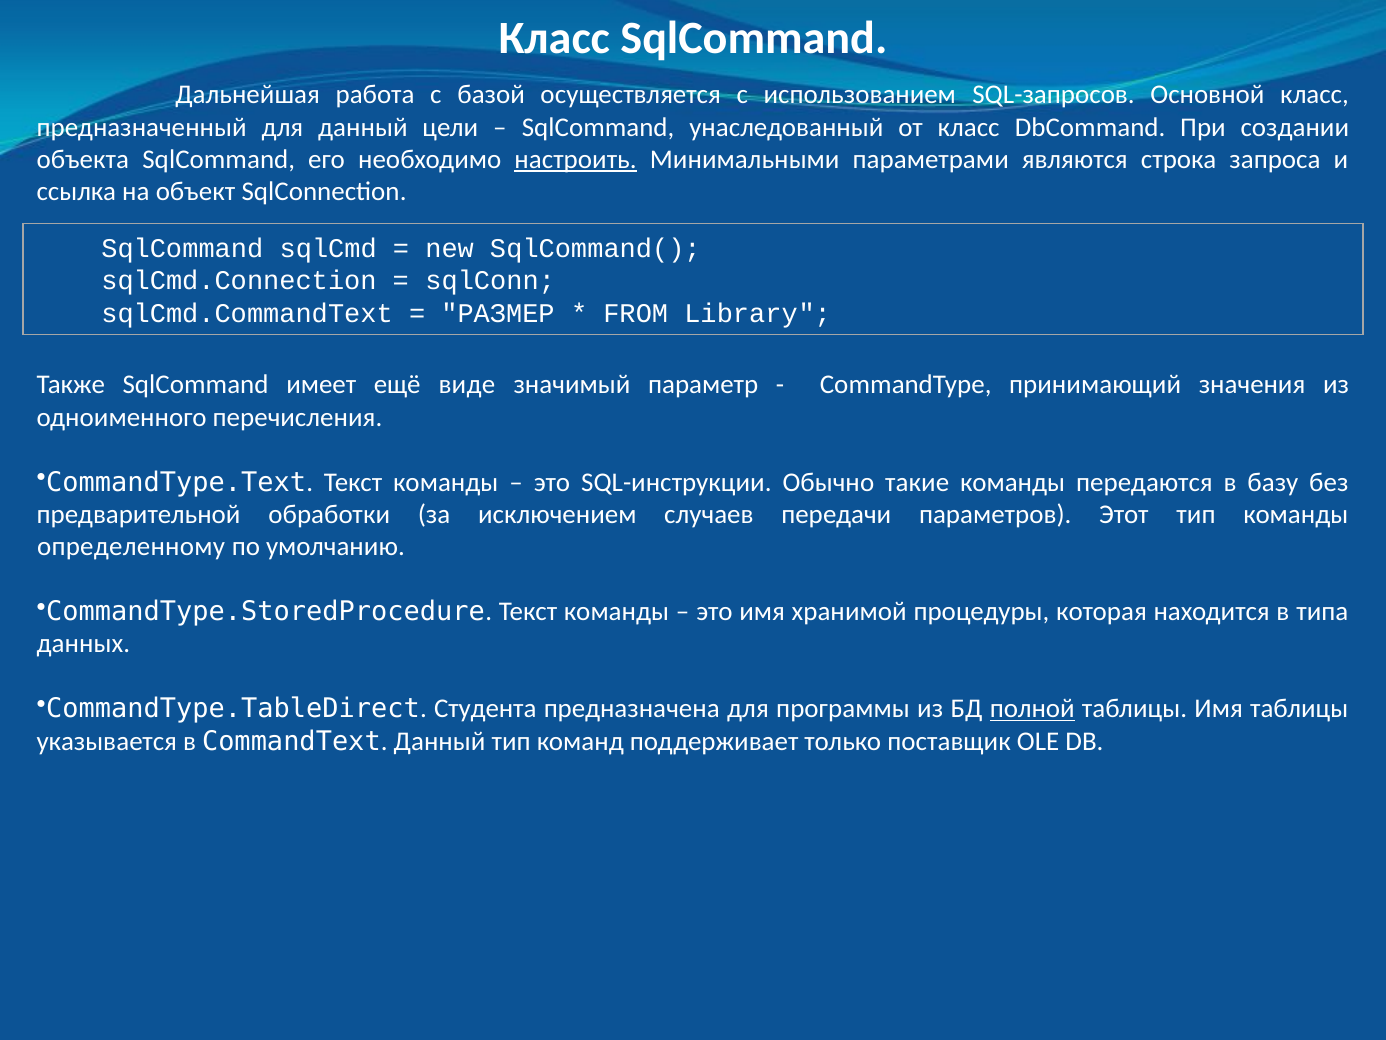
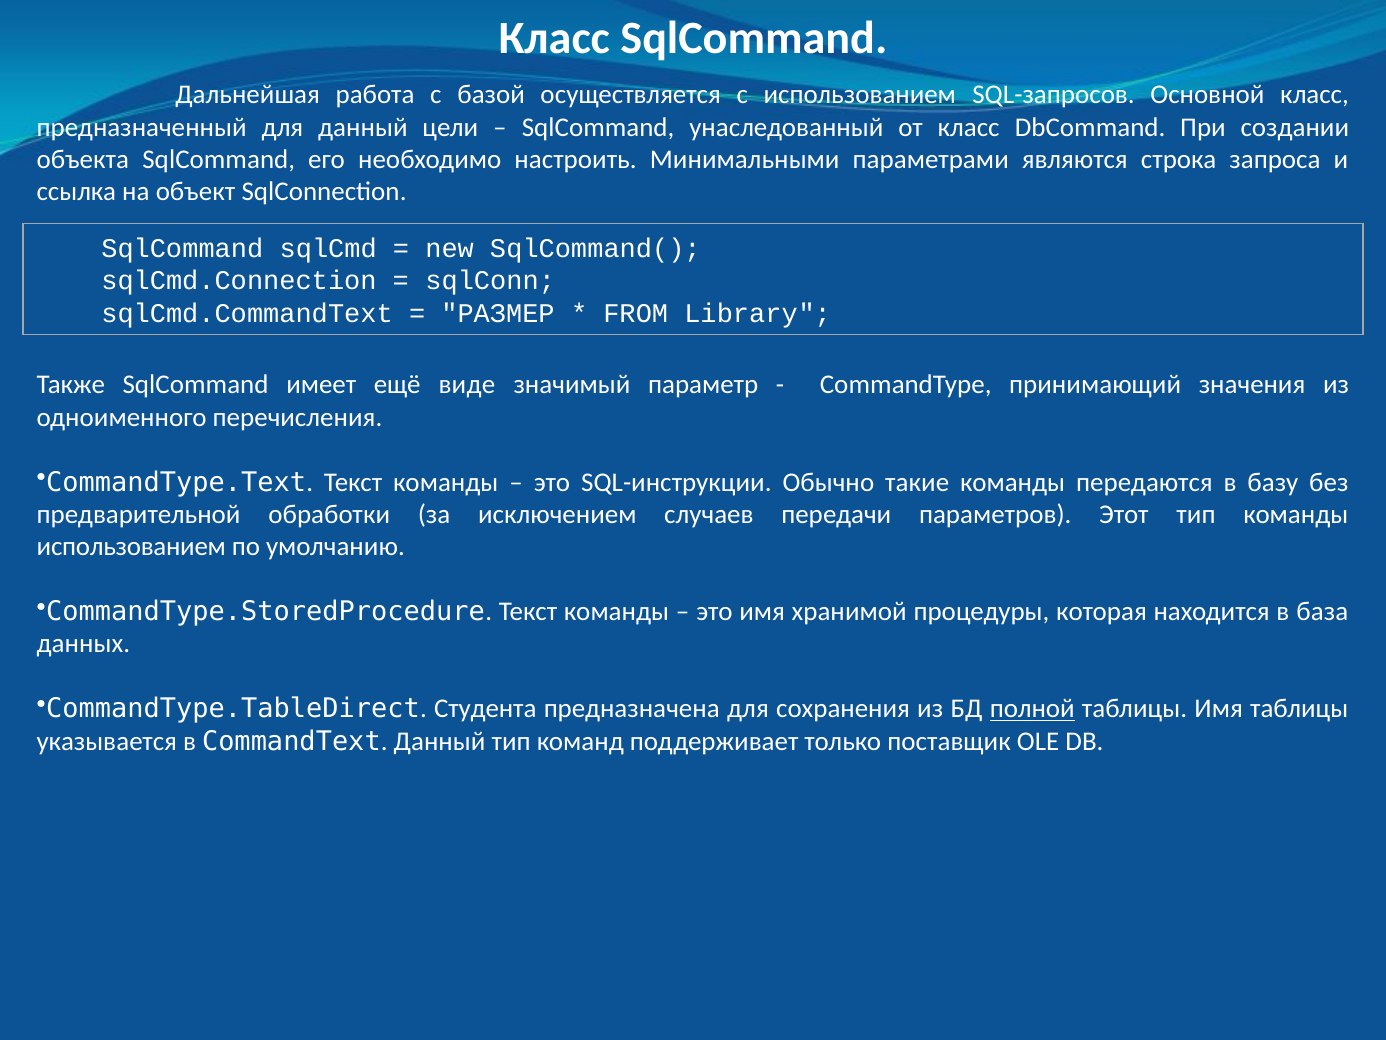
настроить underline: present -> none (576, 160)
определенному: определенному -> использованием (131, 547)
типа: типа -> база (1322, 611)
программы: программы -> сохранения (843, 708)
